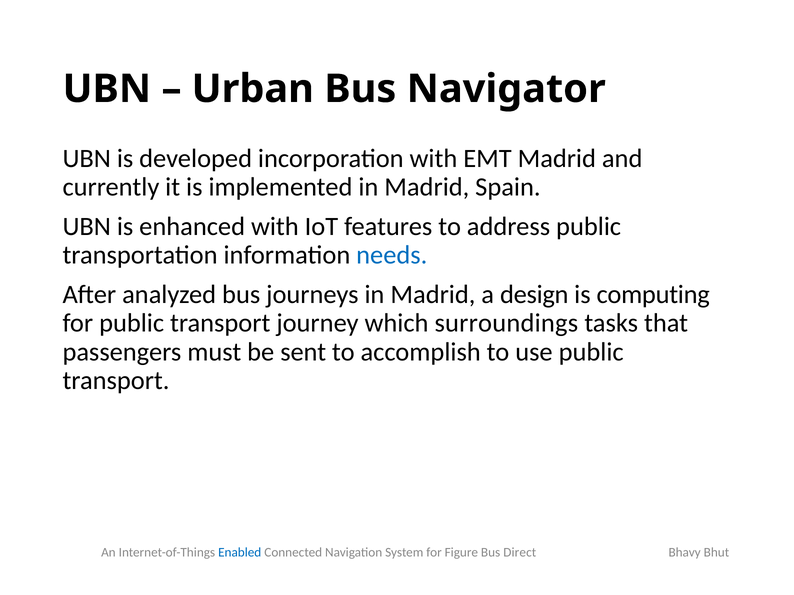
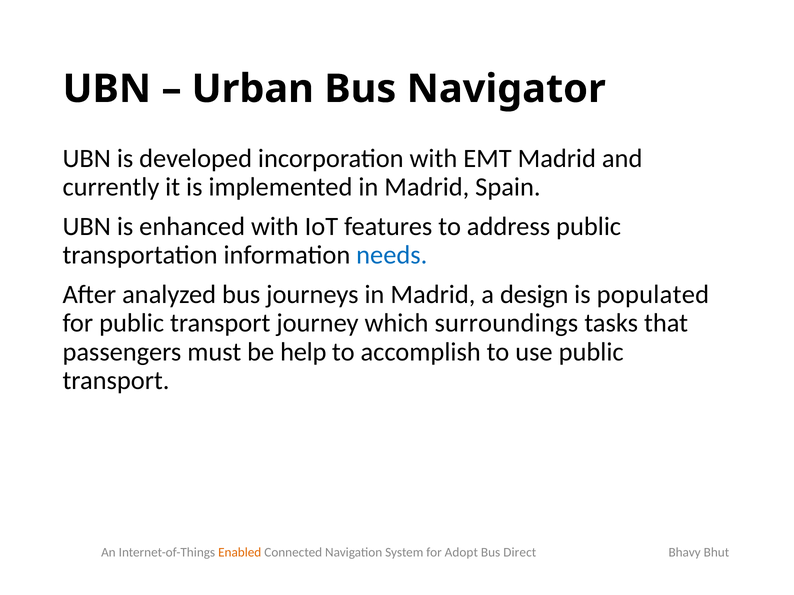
computing: computing -> populated (653, 295)
sent: sent -> help (303, 352)
Enabled colour: blue -> orange (240, 553)
Figure: Figure -> Adopt (461, 553)
